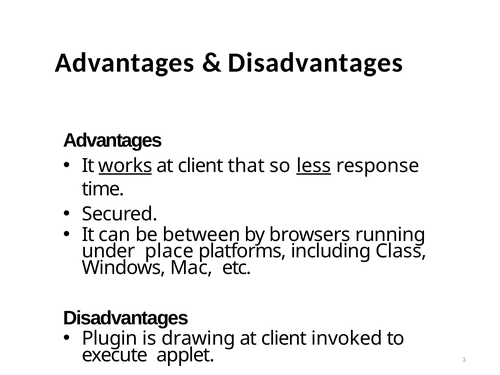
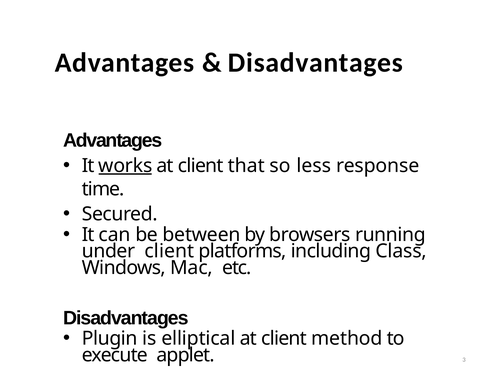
less underline: present -> none (314, 166)
under place: place -> client (169, 251)
drawing: drawing -> elliptical (198, 339)
invoked: invoked -> method (347, 339)
